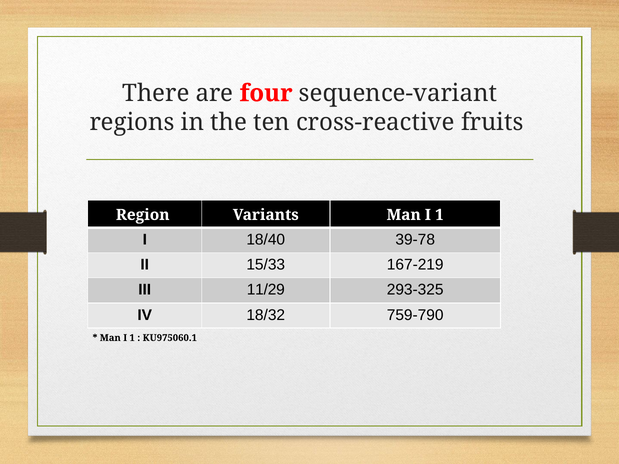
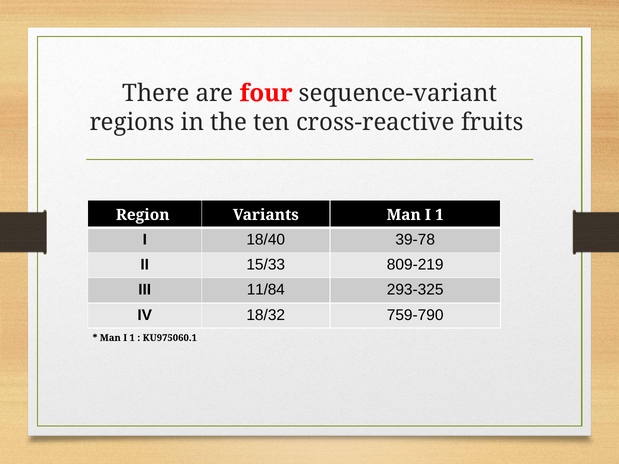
167-219: 167-219 -> 809-219 (415, 265)
11/29: 11/29 -> 11/84 (266, 290)
